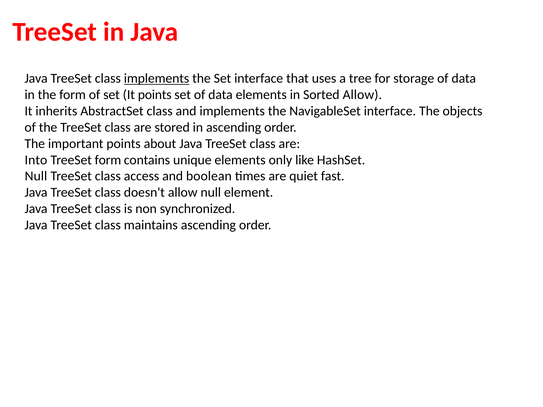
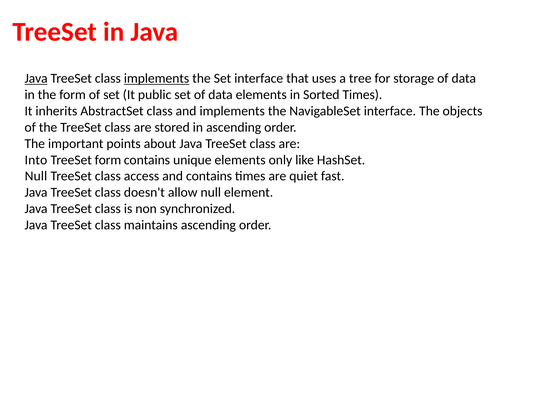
Java underline: none -> present (36, 79)
It points: points -> public (155, 95)
Sorted Allow: Allow -> Times (362, 95)
and boolean: boolean -> contains (209, 176)
